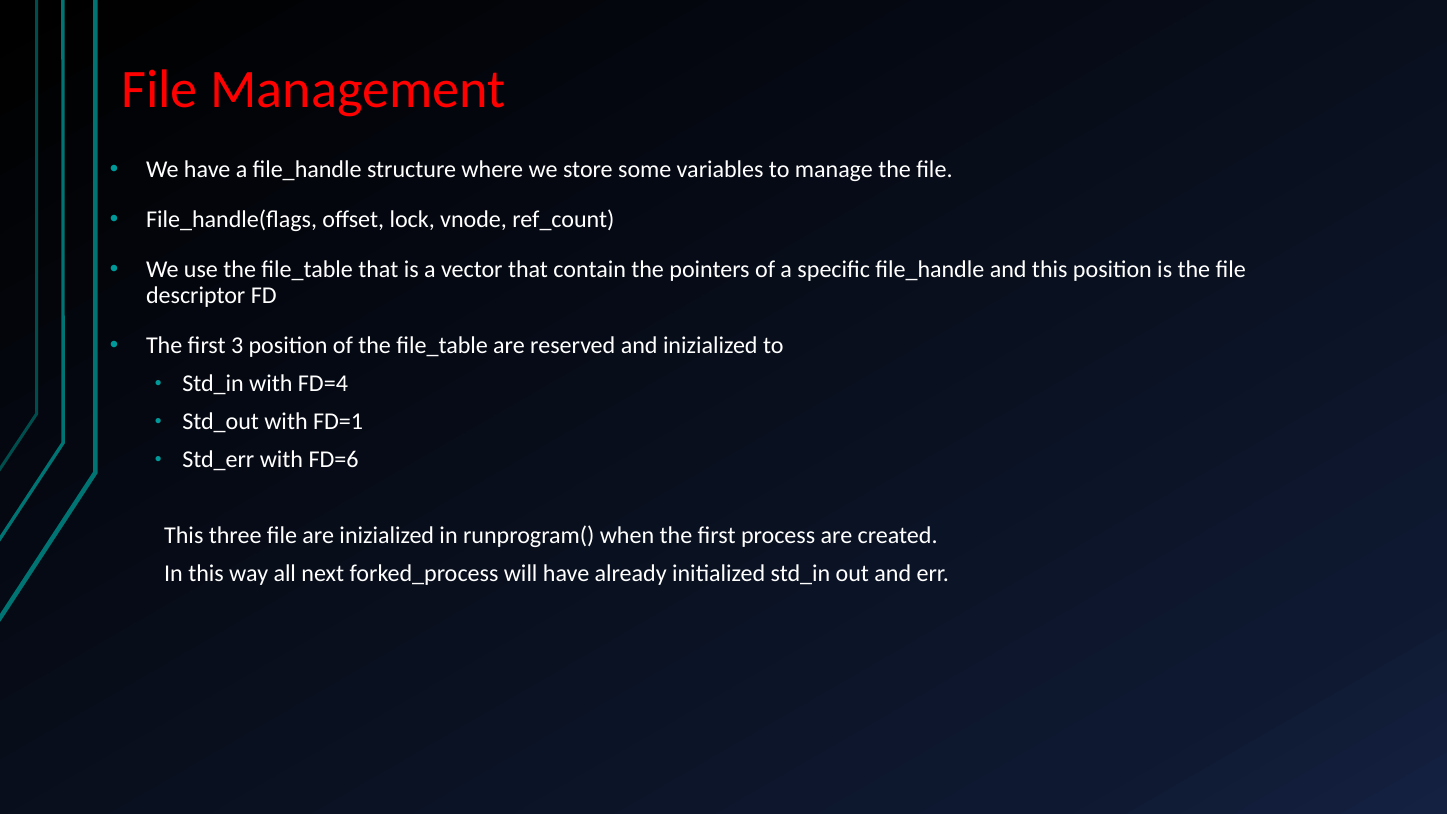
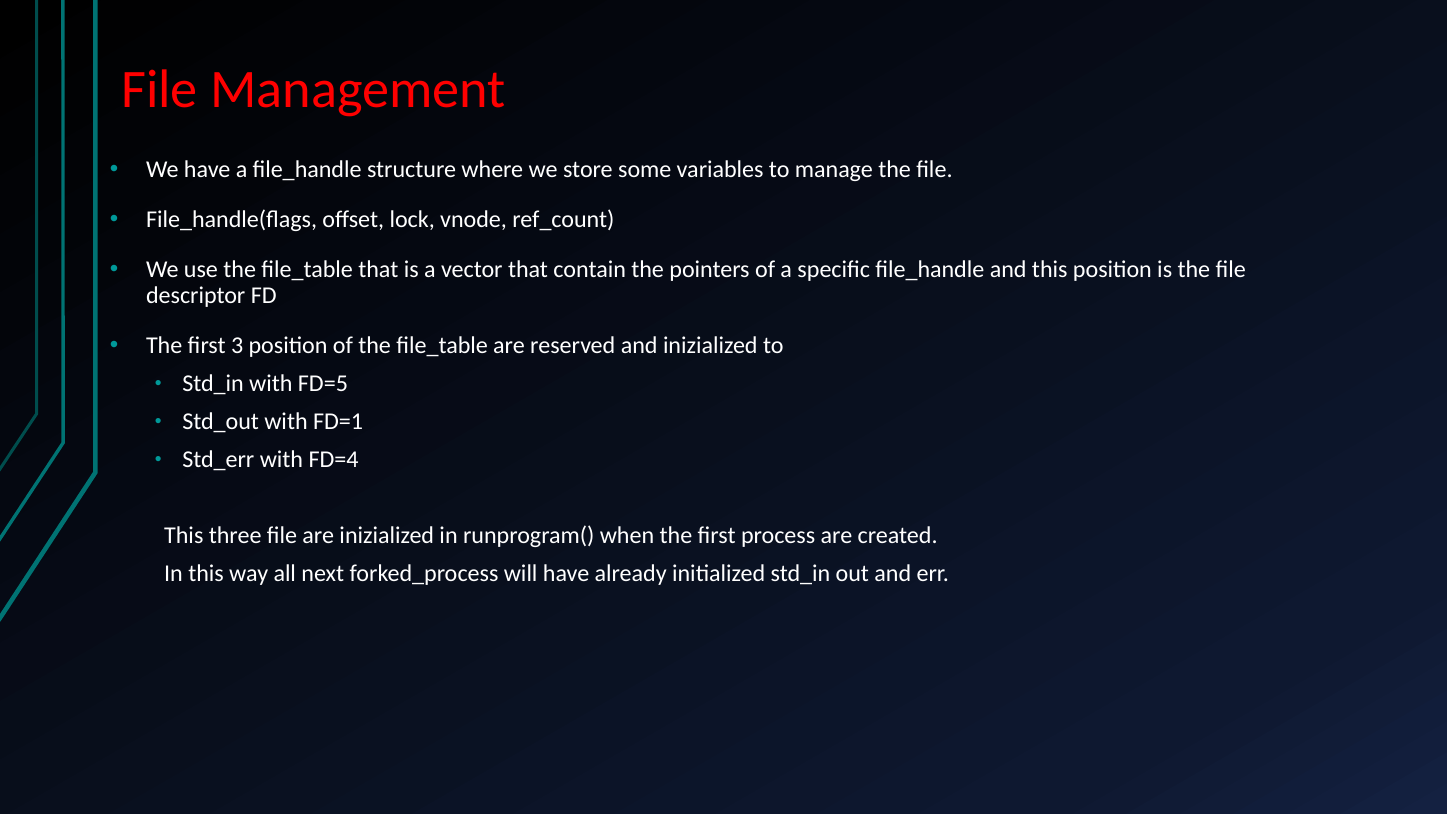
FD=4: FD=4 -> FD=5 (323, 384)
FD=6: FD=6 -> FD=4 (334, 460)
